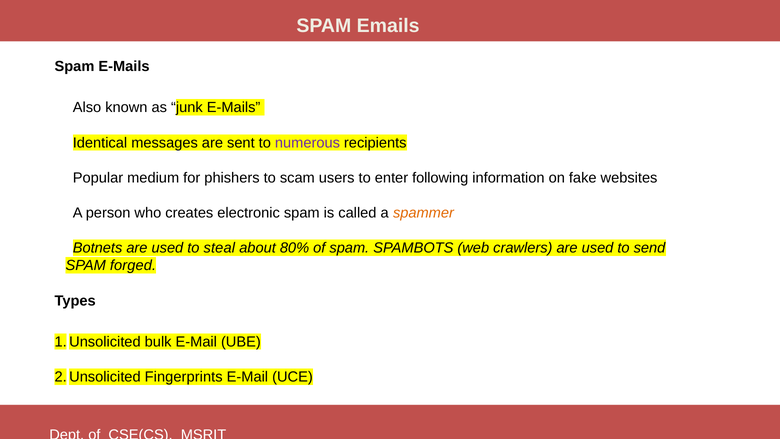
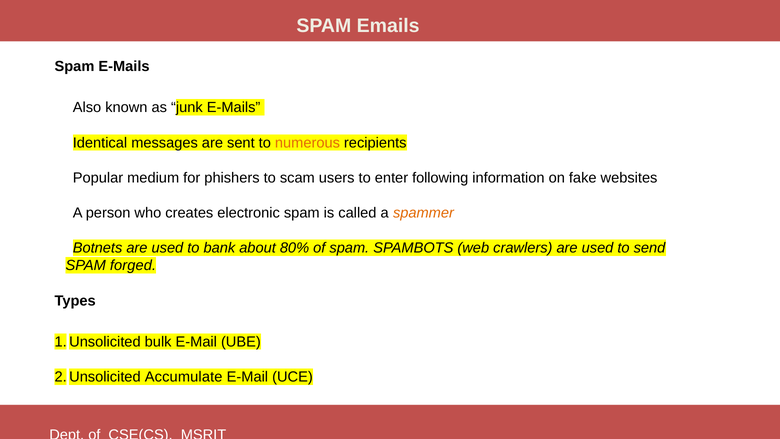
numerous colour: purple -> orange (307, 143)
steal: steal -> bank (219, 248)
Fingerprints: Fingerprints -> Accumulate (184, 377)
